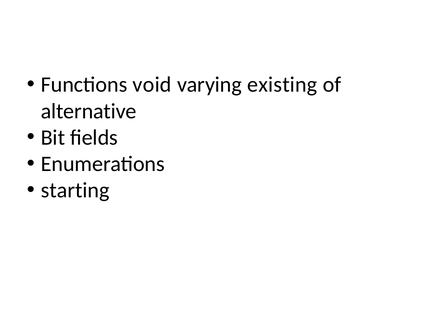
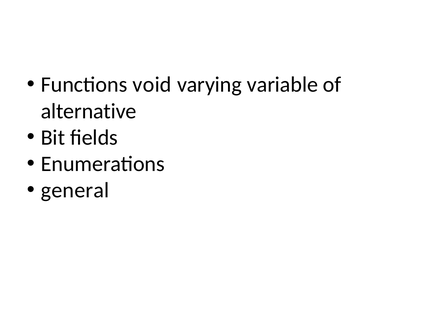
existing: existing -> variable (282, 85)
starting: starting -> general (75, 191)
